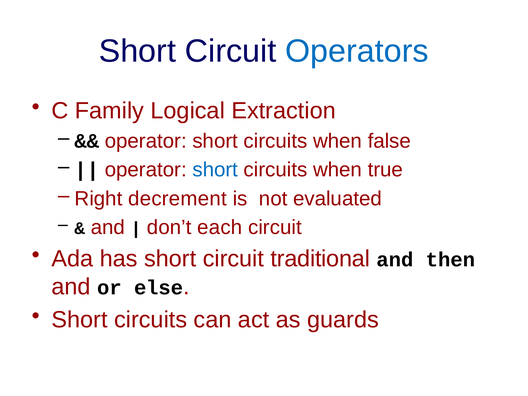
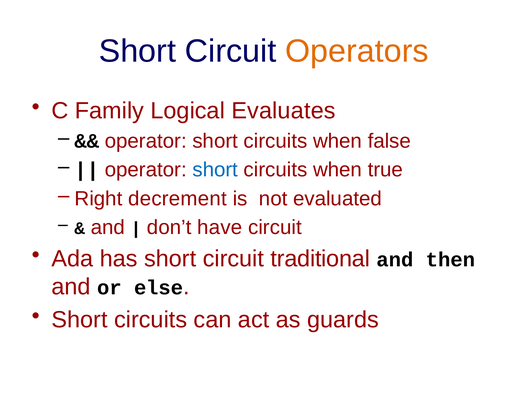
Operators colour: blue -> orange (357, 51)
Extraction: Extraction -> Evaluates (284, 111)
each: each -> have (220, 227)
